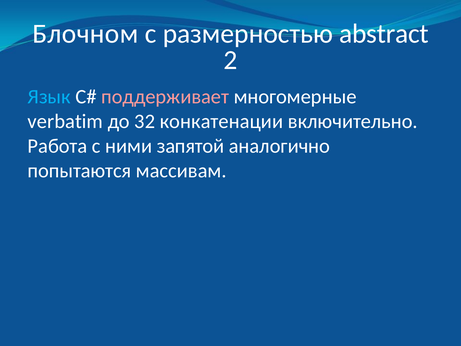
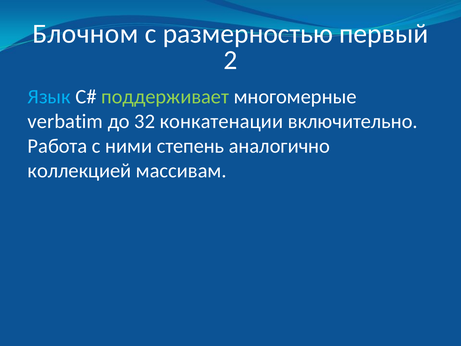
abstract: abstract -> первый (384, 34)
поддерживает colour: pink -> light green (165, 97)
запятой: запятой -> степень (191, 146)
попытаются: попытаются -> коллекцией (79, 170)
